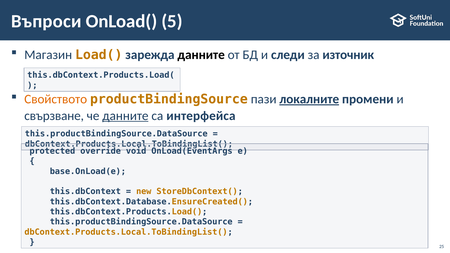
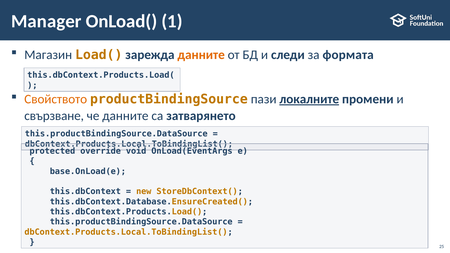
Въпроси: Въпроси -> Manager (46, 21)
5: 5 -> 1 (172, 21)
данните colour: black -> orange (201, 55)
източник: източник -> формата (348, 55)
данните underline: present -> none (125, 116)
интерфейса: интерфейса -> затварянето (201, 116)
